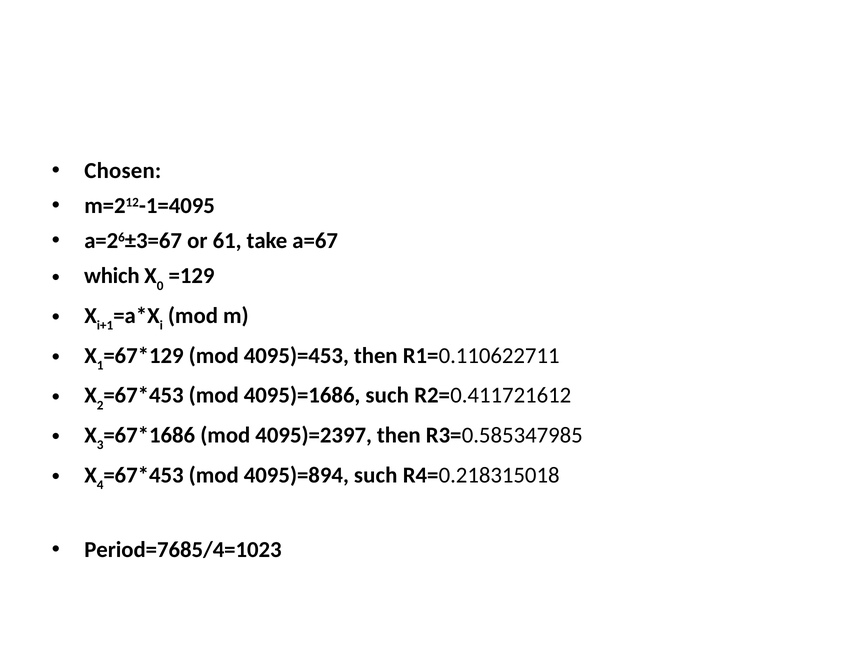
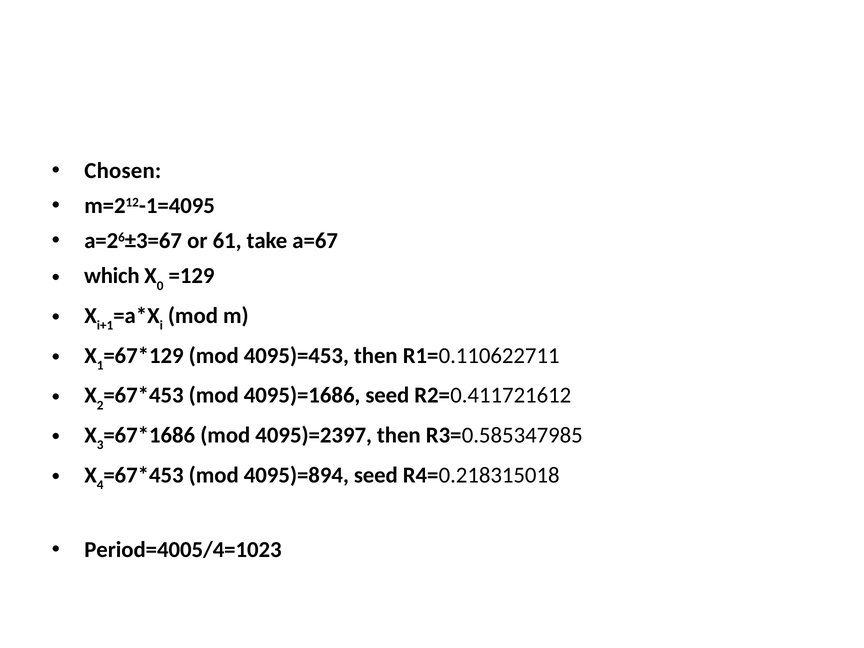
4095)=1686 such: such -> seed (387, 395)
4095)=894 such: such -> seed (376, 475)
Period=7685/4=1023: Period=7685/4=1023 -> Period=4005/4=1023 (183, 550)
